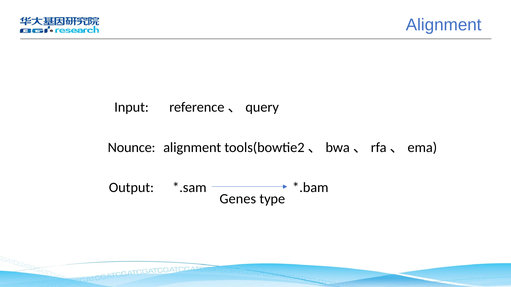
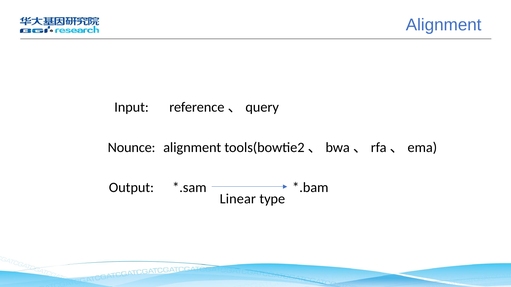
Genes: Genes -> Linear (238, 199)
